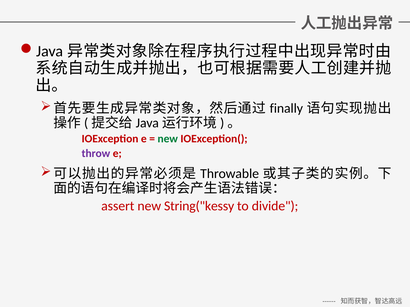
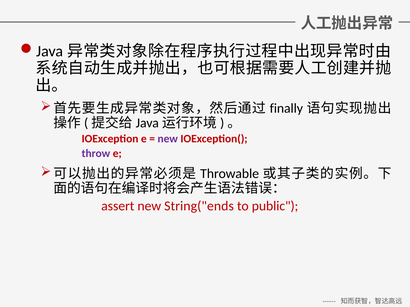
new colour: green -> purple (168, 139)
String("kessy: String("kessy -> String("ends (199, 206)
divide: divide -> public (275, 206)
